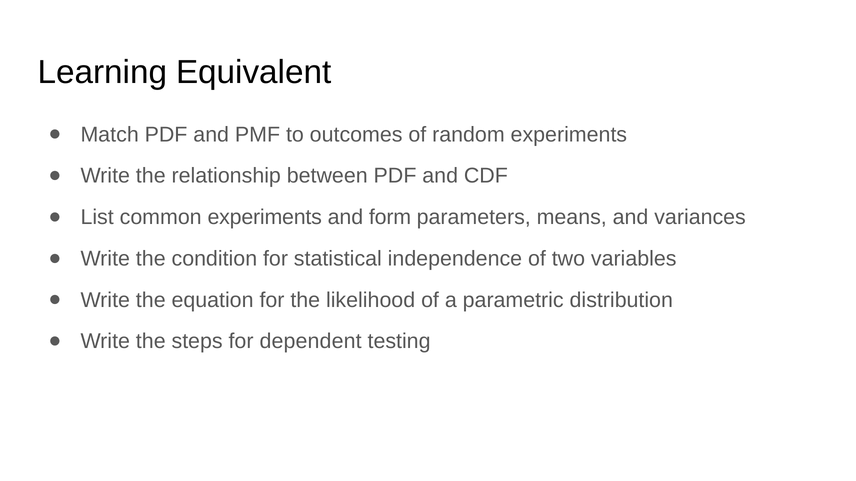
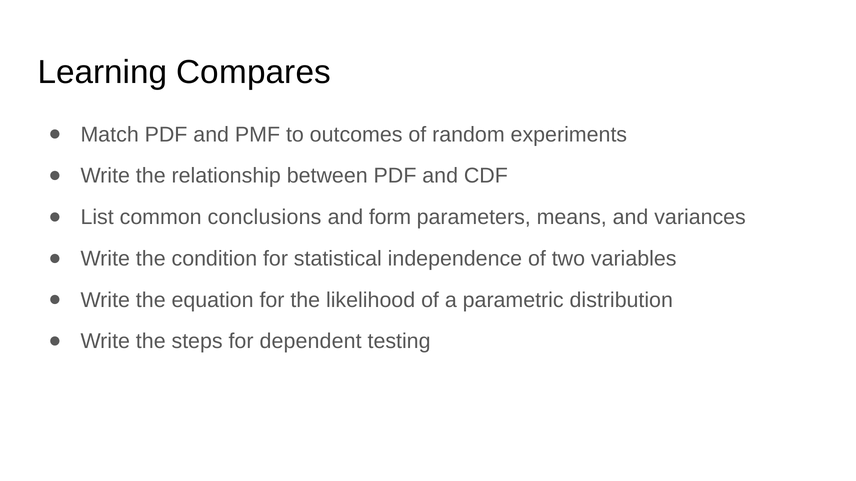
Equivalent: Equivalent -> Compares (254, 73)
common experiments: experiments -> conclusions (265, 217)
